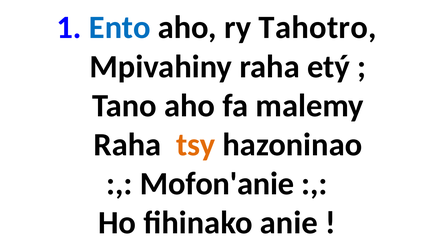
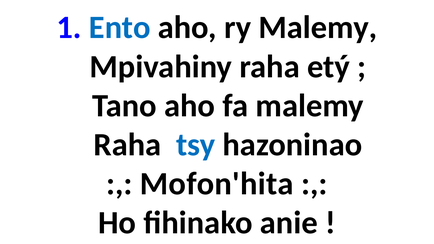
ry Tahotro: Tahotro -> Malemy (318, 28)
tsy colour: orange -> blue (196, 145)
Mofon'anie: Mofon'anie -> Mofon'hita (217, 184)
